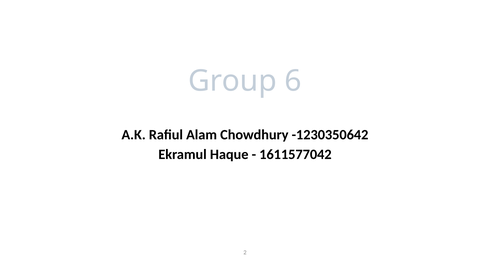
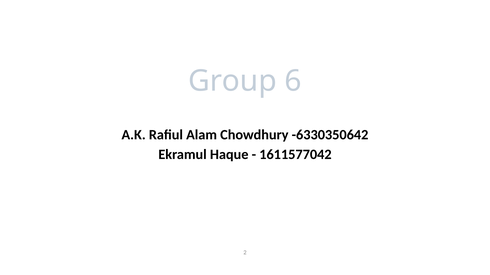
-1230350642: -1230350642 -> -6330350642 (330, 135)
